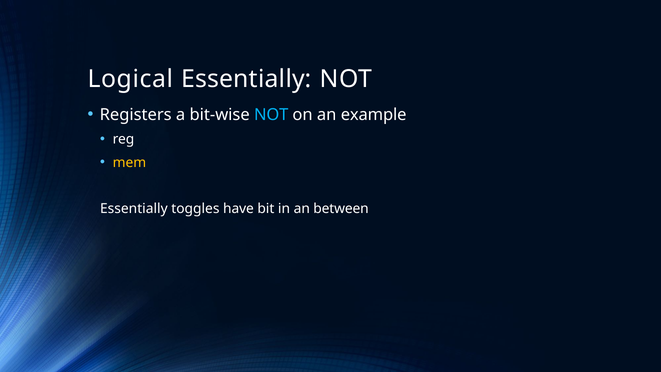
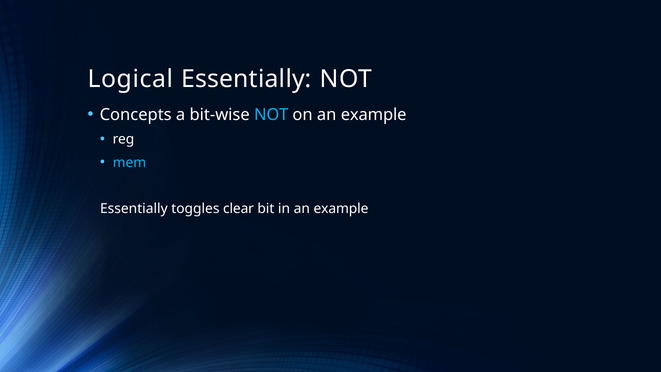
Registers: Registers -> Concepts (136, 115)
mem colour: yellow -> light blue (129, 162)
have: have -> clear (239, 209)
in an between: between -> example (341, 209)
